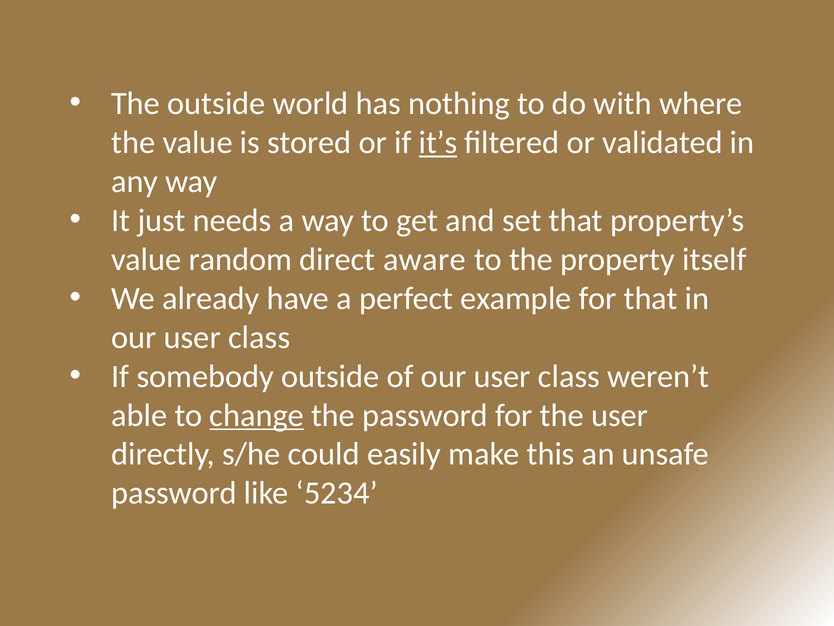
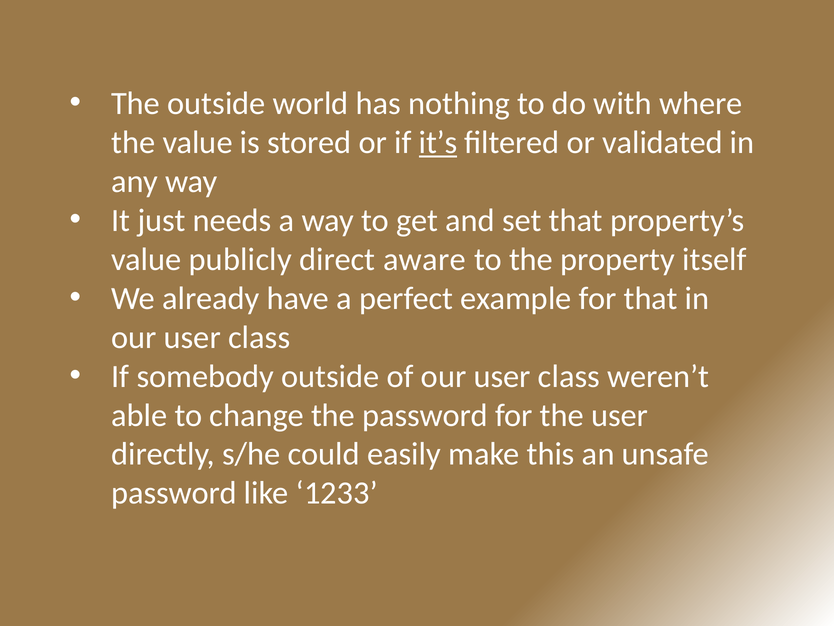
random: random -> publicly (240, 259)
change underline: present -> none (257, 415)
5234: 5234 -> 1233 (337, 493)
